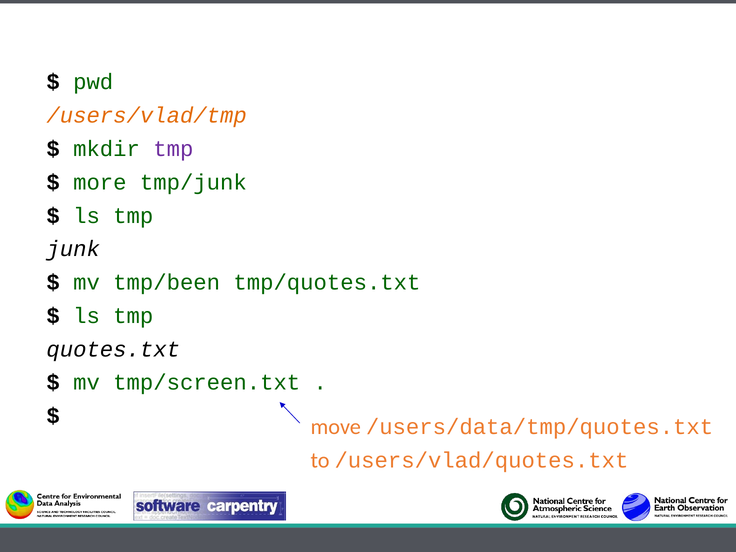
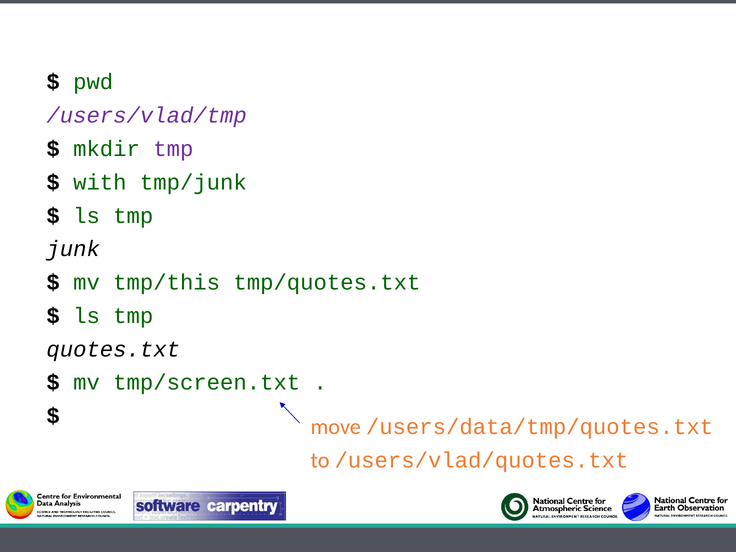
/users/vlad/tmp colour: orange -> purple (147, 116)
more: more -> with (100, 182)
tmp/been: tmp/been -> tmp/this (167, 282)
